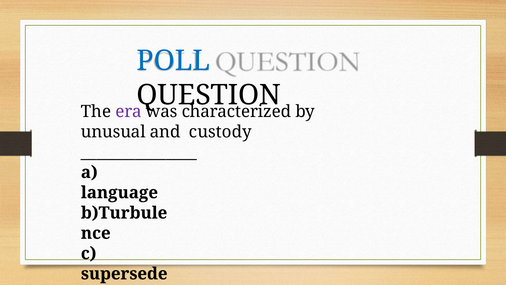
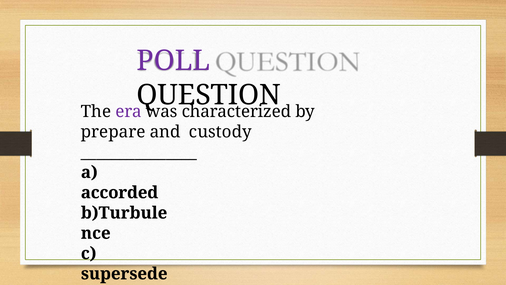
POLL colour: blue -> purple (173, 61)
unusual: unusual -> prepare (113, 132)
language: language -> accorded (120, 192)
